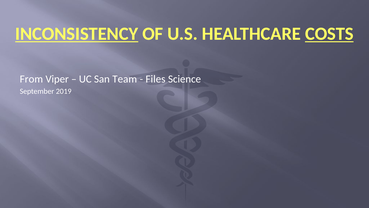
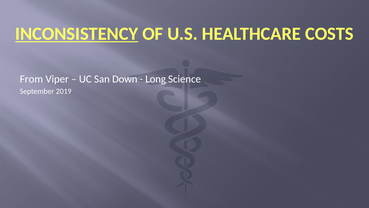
COSTS underline: present -> none (329, 34)
Team: Team -> Down (125, 79)
Files: Files -> Long (156, 79)
